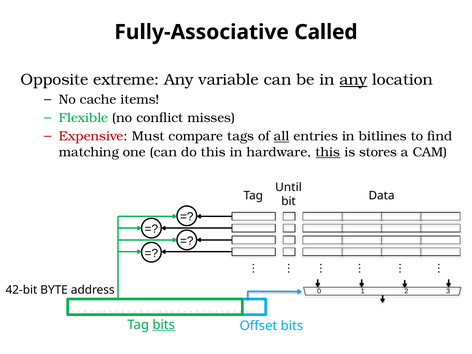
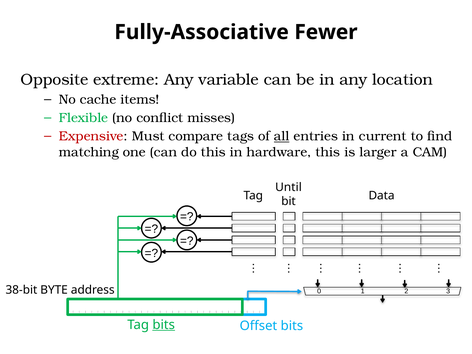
Called: Called -> Fewer (326, 32)
any underline: present -> none (353, 80)
bitlines: bitlines -> current (383, 136)
this underline: present -> none (328, 152)
stores: stores -> larger (378, 152)
42-bit: 42-bit -> 38-bit (21, 290)
